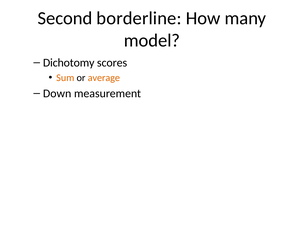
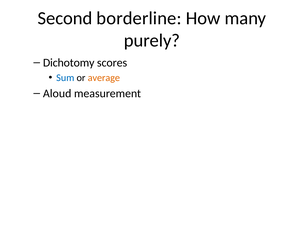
model: model -> purely (152, 41)
Sum colour: orange -> blue (65, 78)
Down: Down -> Aloud (57, 93)
